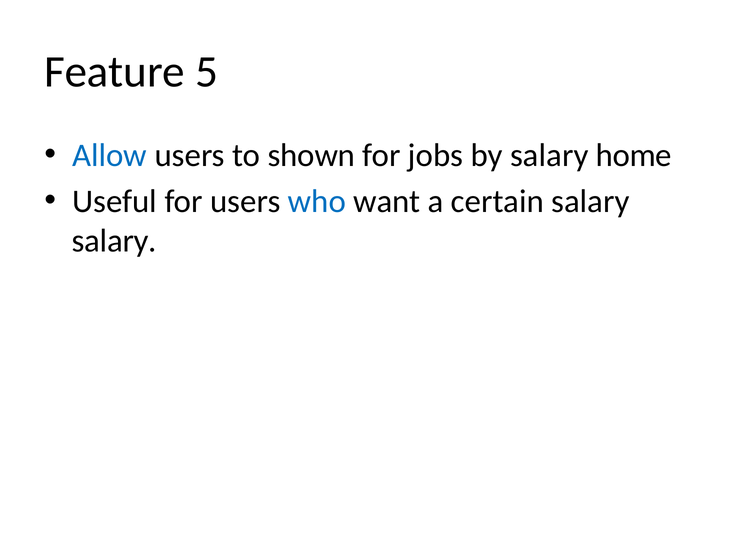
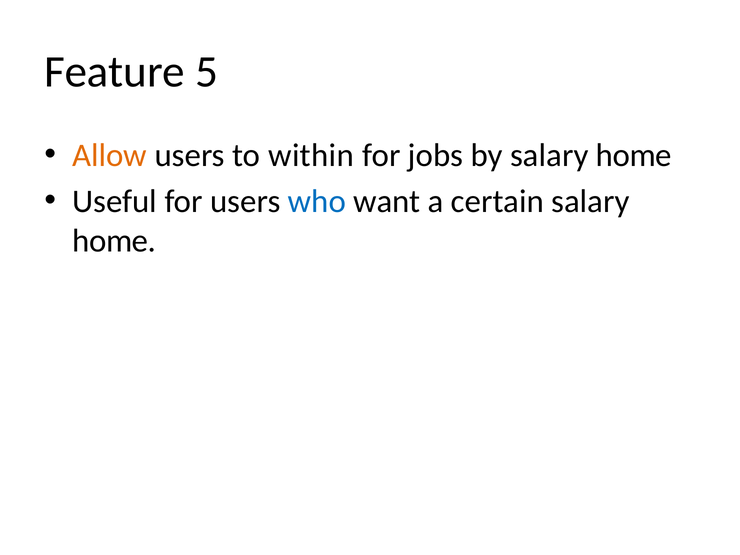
Allow colour: blue -> orange (110, 155)
shown: shown -> within (311, 155)
salary: salary -> home (114, 241)
